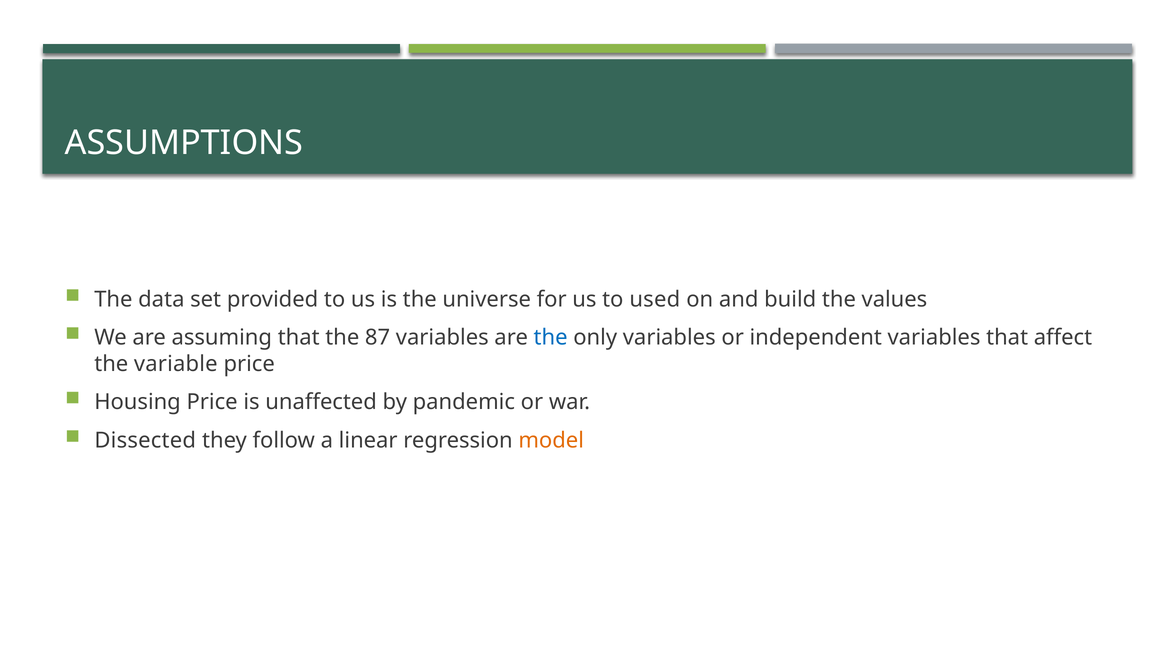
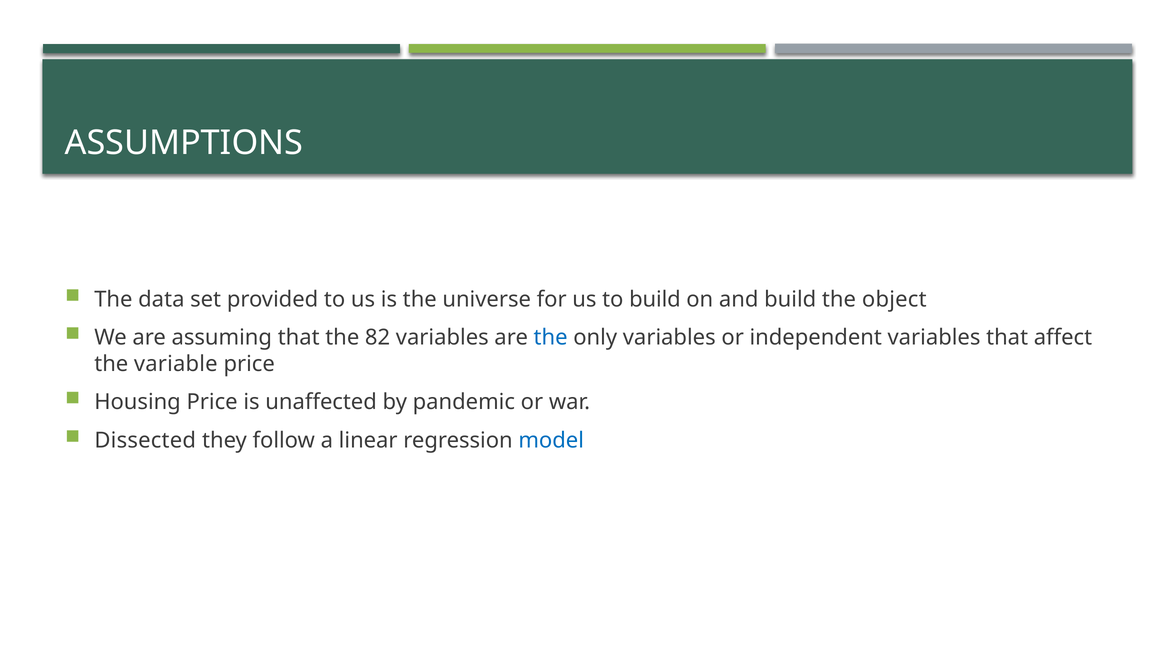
to used: used -> build (655, 299)
values: values -> object (894, 299)
87: 87 -> 82 (378, 337)
model colour: orange -> blue (551, 440)
